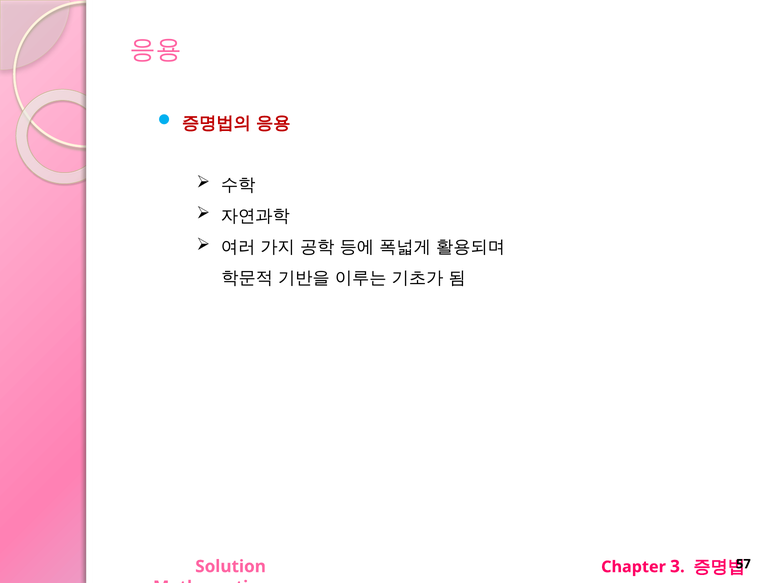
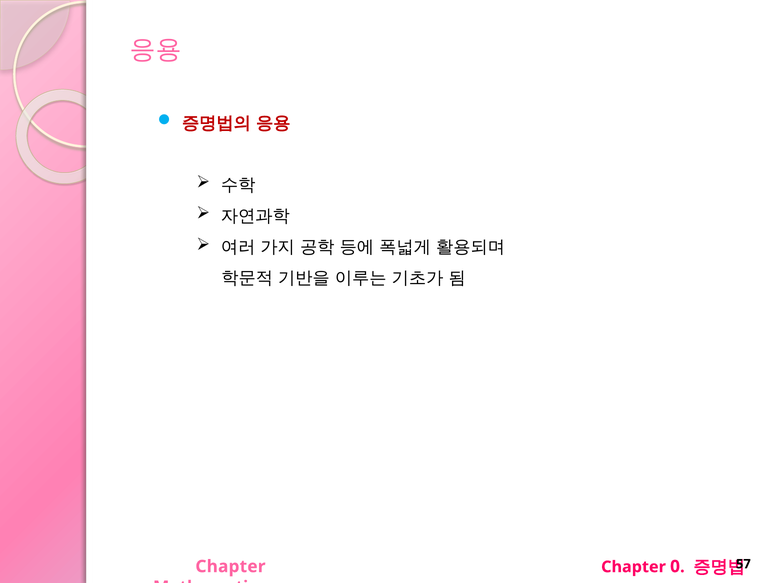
Solution: Solution -> Chapter (230, 567)
3: 3 -> 0 (677, 567)
